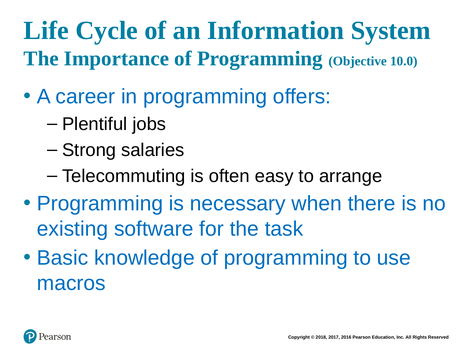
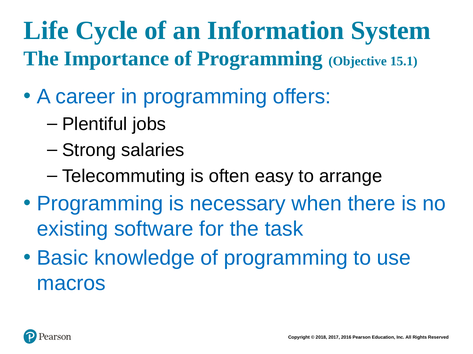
10.0: 10.0 -> 15.1 (404, 61)
